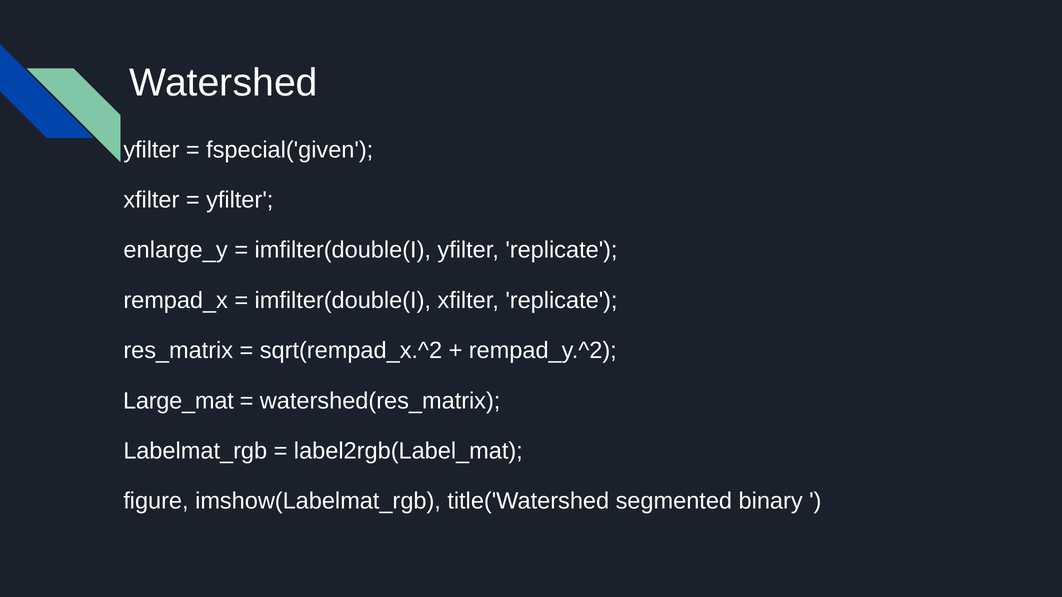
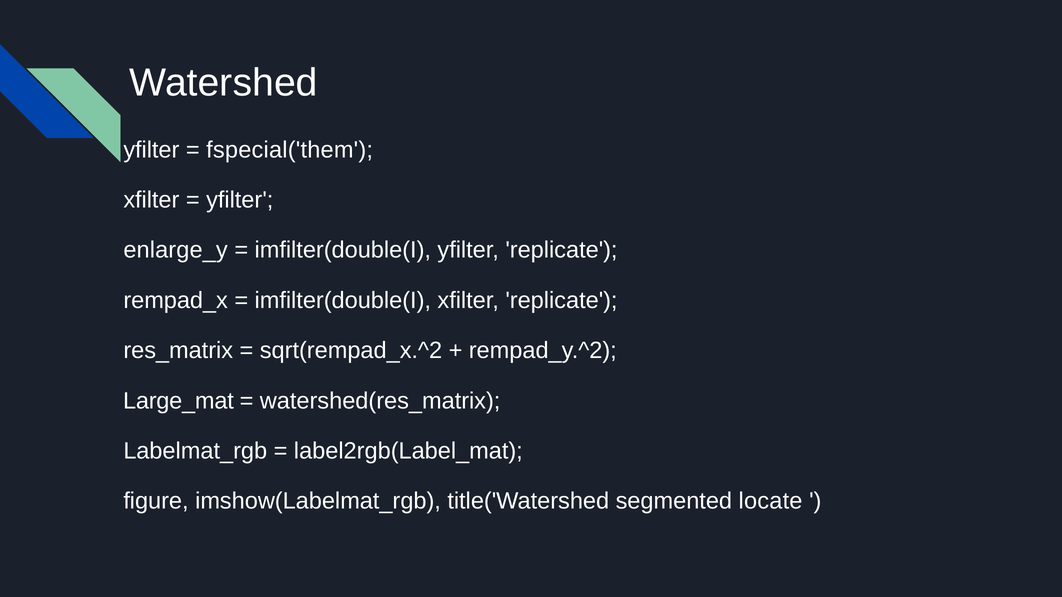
fspecial('given: fspecial('given -> fspecial('them (290, 150)
binary: binary -> locate (771, 501)
